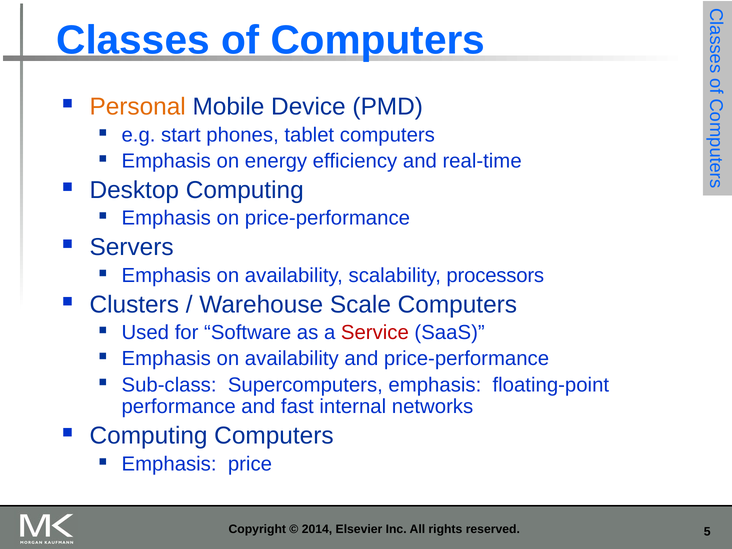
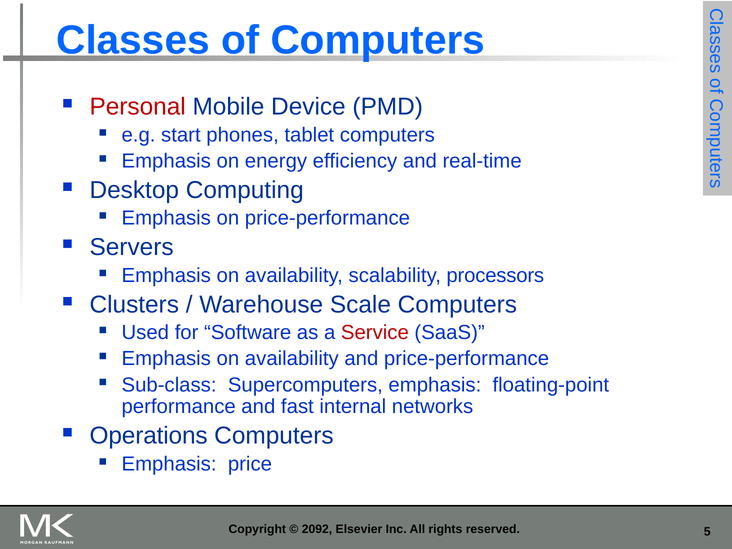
Personal colour: orange -> red (138, 107)
Computing: Computing -> Operations (149, 436)
2014: 2014 -> 2092 (317, 529)
